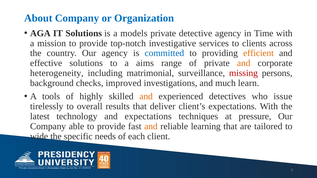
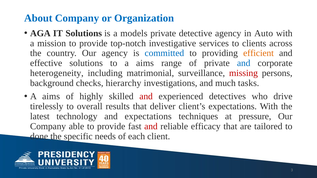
Time: Time -> Auto (264, 33)
and colour: orange -> blue (244, 63)
improved: improved -> hierarchy (123, 83)
learn: learn -> tasks (249, 83)
tools: tools -> aims (51, 97)
and colour: orange -> red (146, 97)
issue: issue -> drive (283, 97)
and colour: orange -> red (151, 126)
learning: learning -> efficacy (206, 126)
wide: wide -> done (39, 136)
